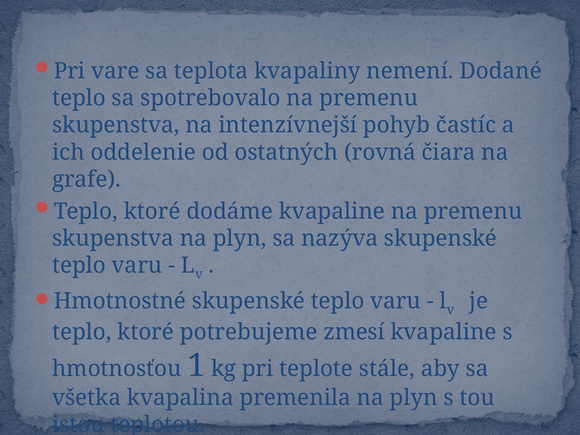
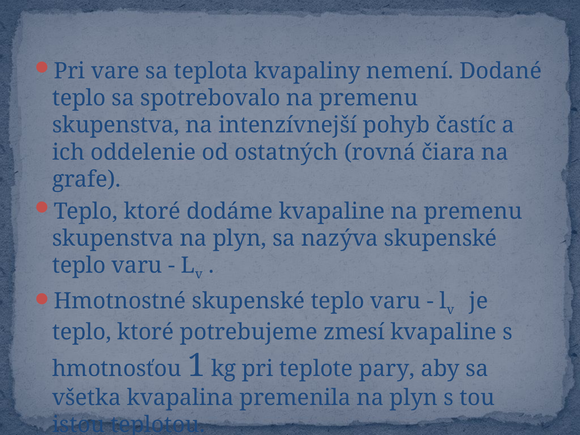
stále: stále -> pary (387, 369)
